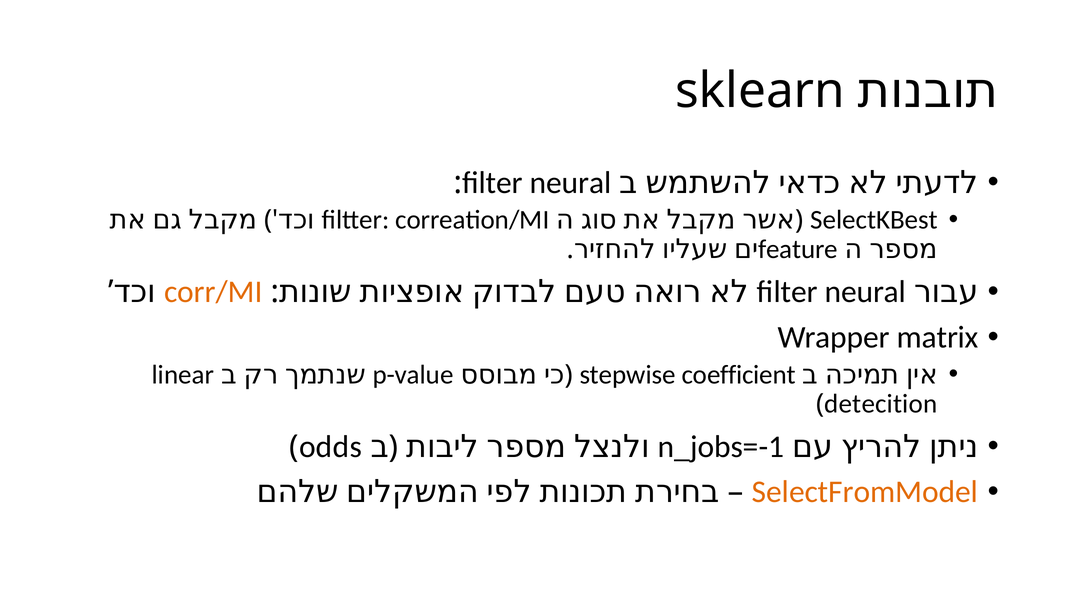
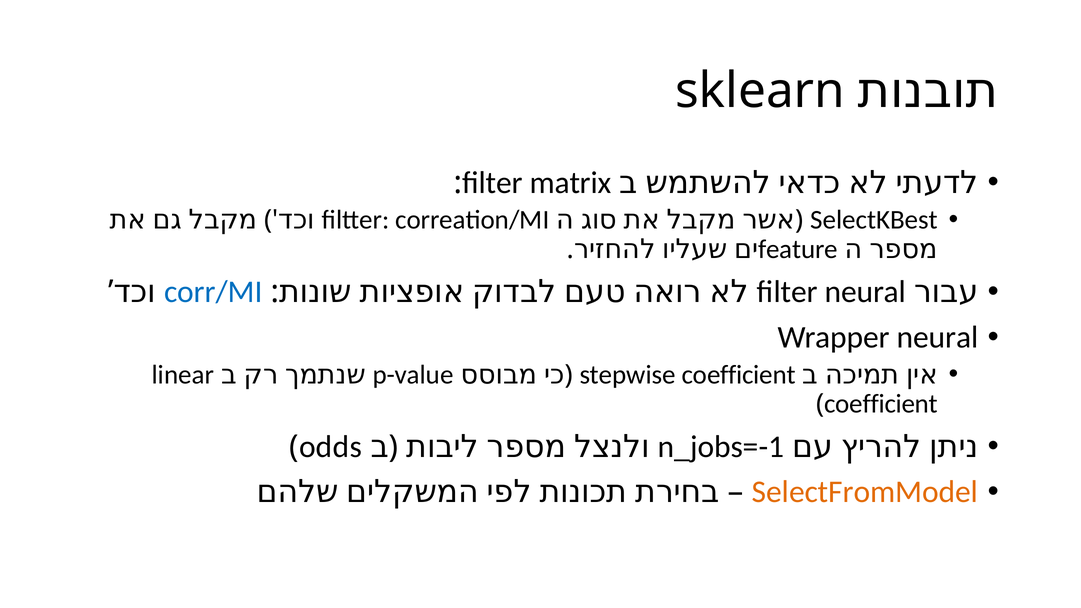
neural: neural -> matrix (571, 183)
corr/MI colour: orange -> blue (213, 292)
Wrapper matrix: matrix -> neural (938, 337)
detecition: detecition -> coefficient (881, 404)
